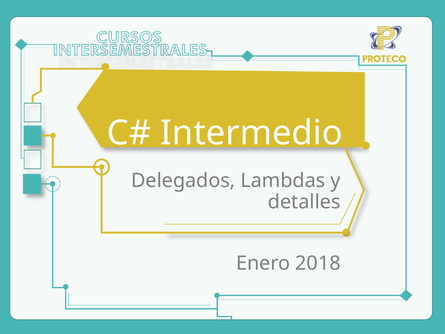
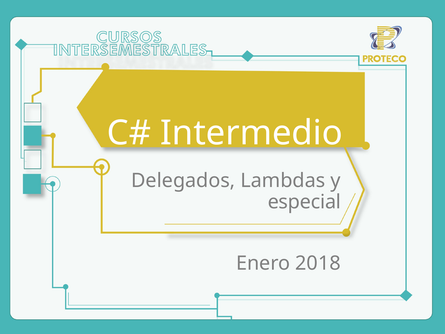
detalles: detalles -> especial (304, 202)
